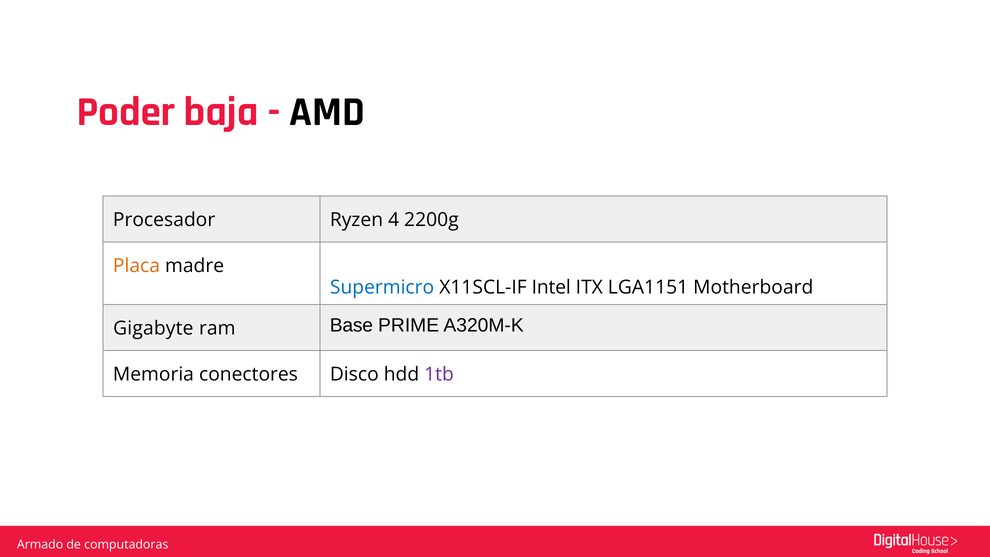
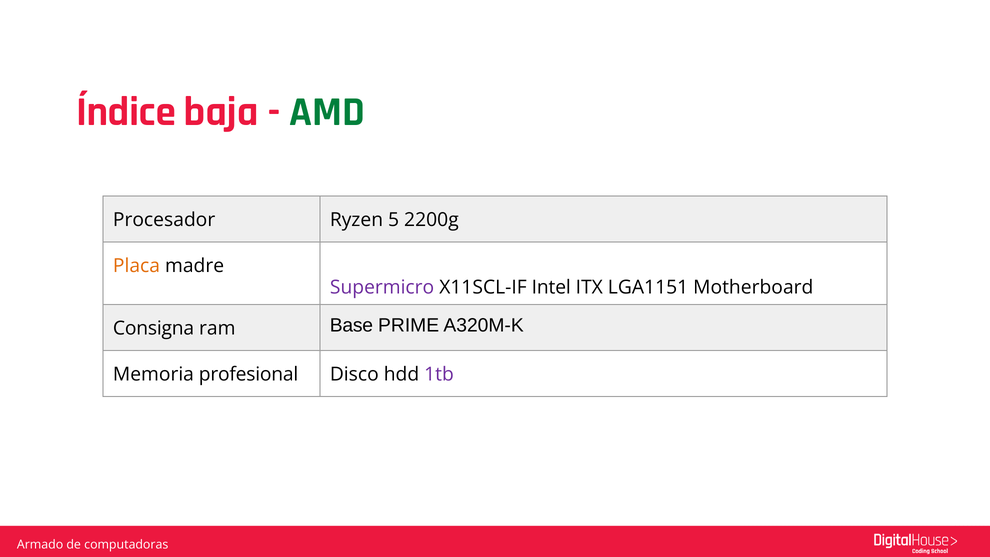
Poder: Poder -> Índice (126, 112)
AMD colour: black -> green (327, 112)
4: 4 -> 5 (394, 220)
Supermicro colour: blue -> purple (382, 287)
Gigabyte: Gigabyte -> Consigna (154, 328)
conectores: conectores -> profesional (249, 374)
